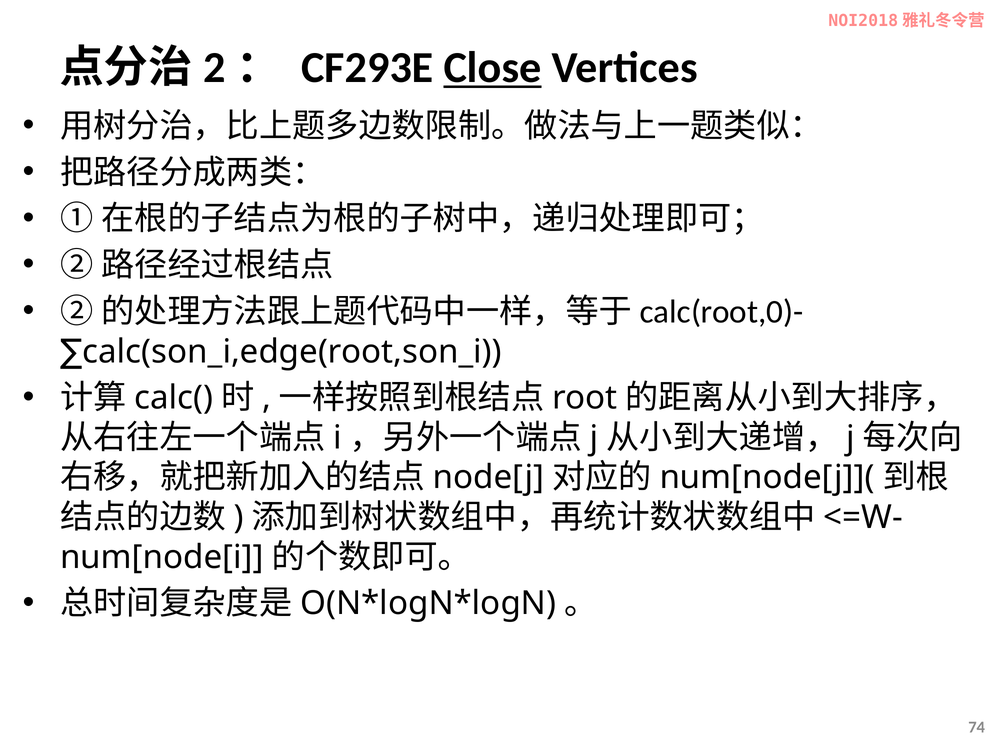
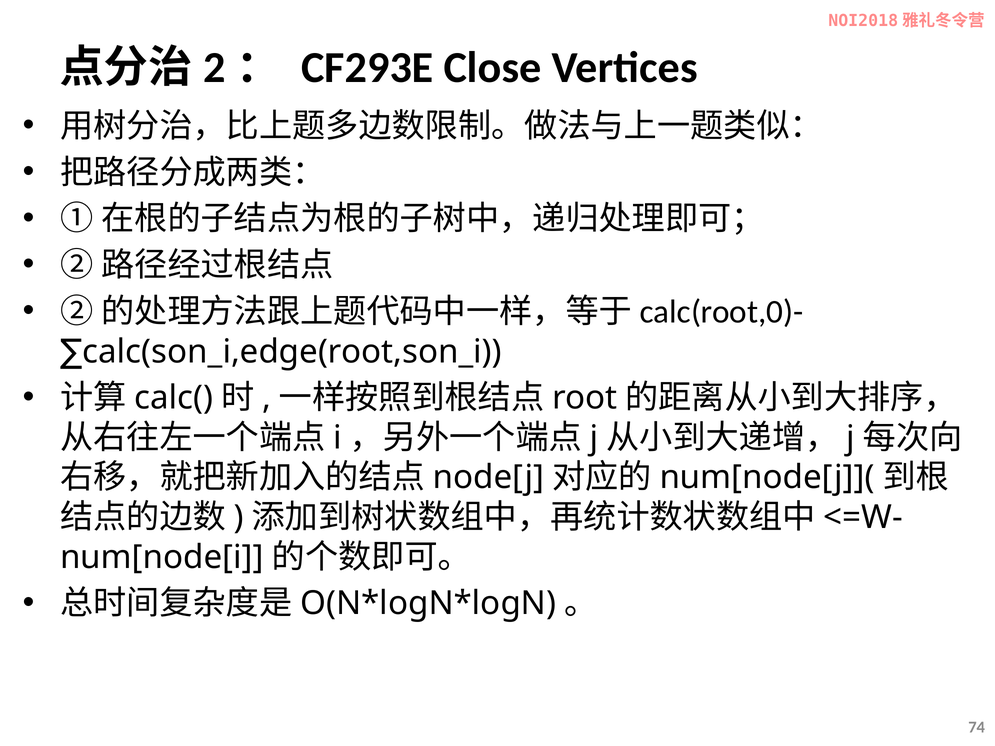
Close underline: present -> none (492, 68)
